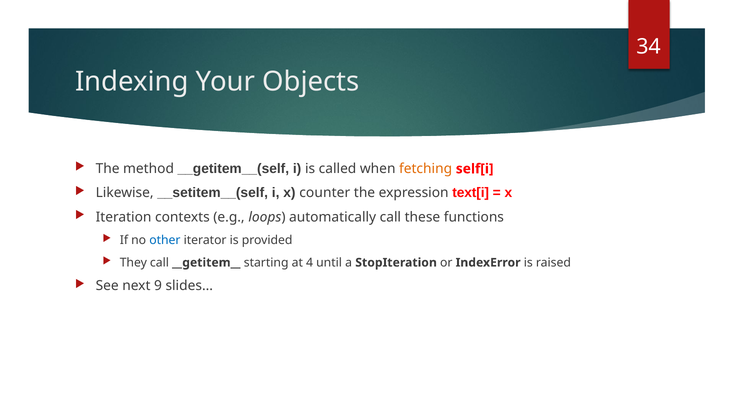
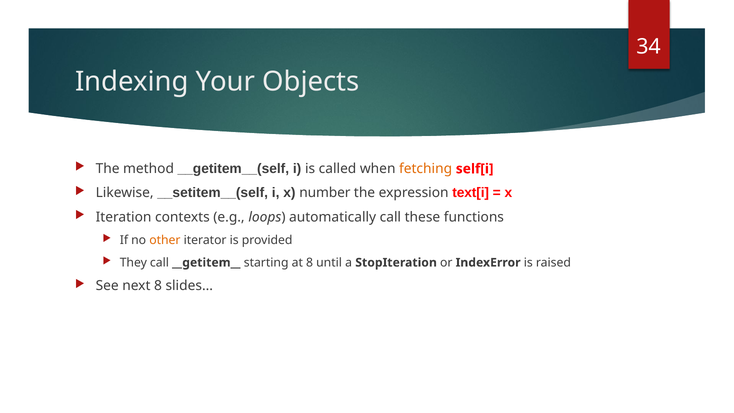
counter: counter -> number (325, 193)
other colour: blue -> orange (165, 240)
at 4: 4 -> 8 (310, 263)
next 9: 9 -> 8 (158, 286)
